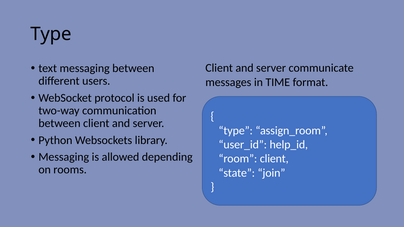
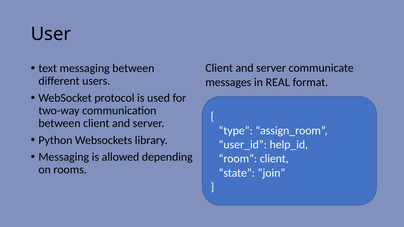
Type: Type -> User (51, 34)
TIME: TIME -> REAL (278, 82)
